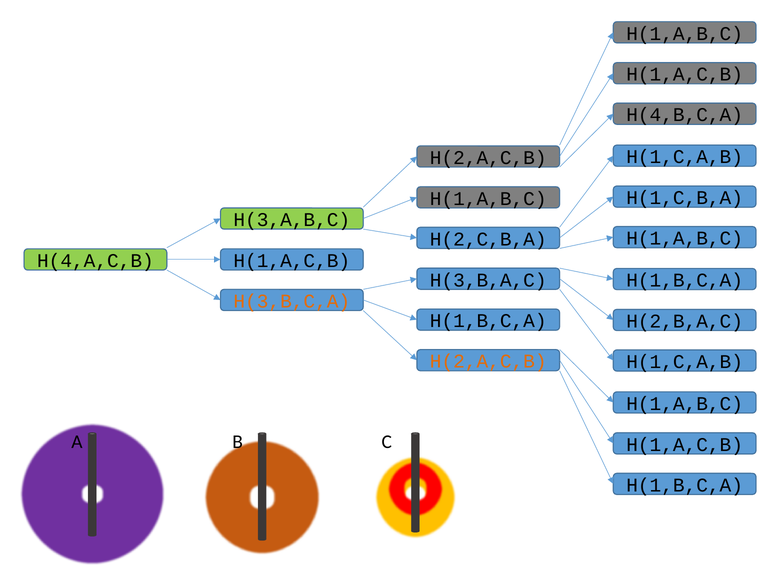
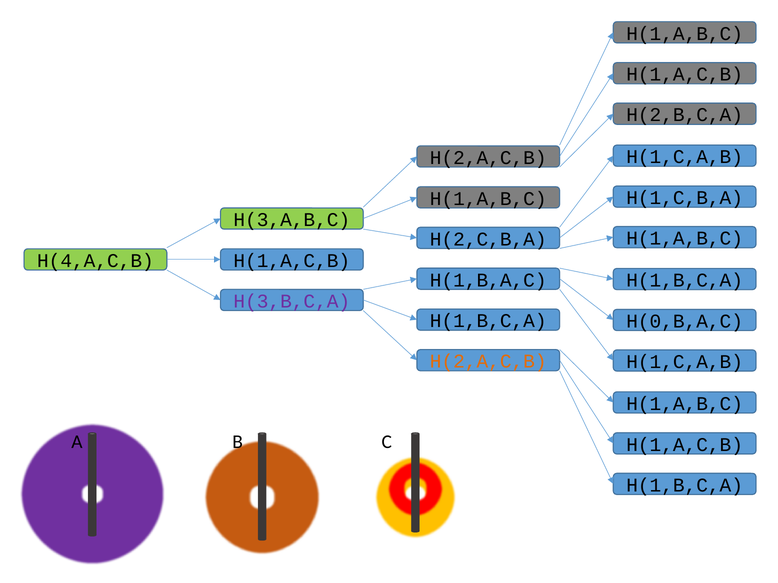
H(4,B,C,A: H(4,B,C,A -> H(2,B,C,A (685, 115)
H(3,B,A,C: H(3,B,A,C -> H(1,B,A,C (488, 280)
H(3,B,C,A colour: orange -> purple (292, 302)
H(2,B,A,C: H(2,B,A,C -> H(0,B,A,C (685, 322)
